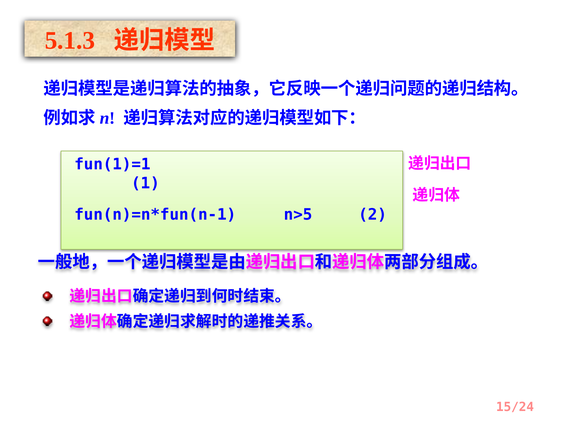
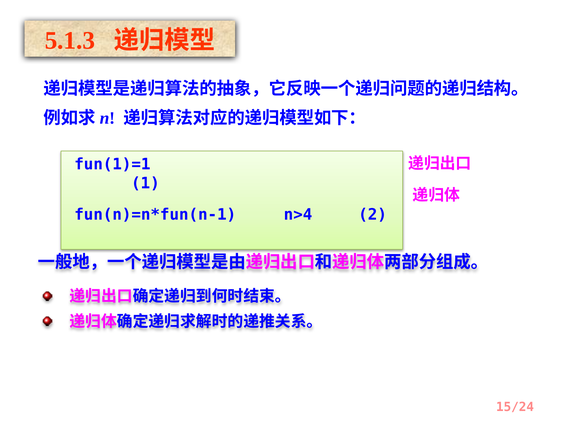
n>5: n>5 -> n>4 (298, 215)
